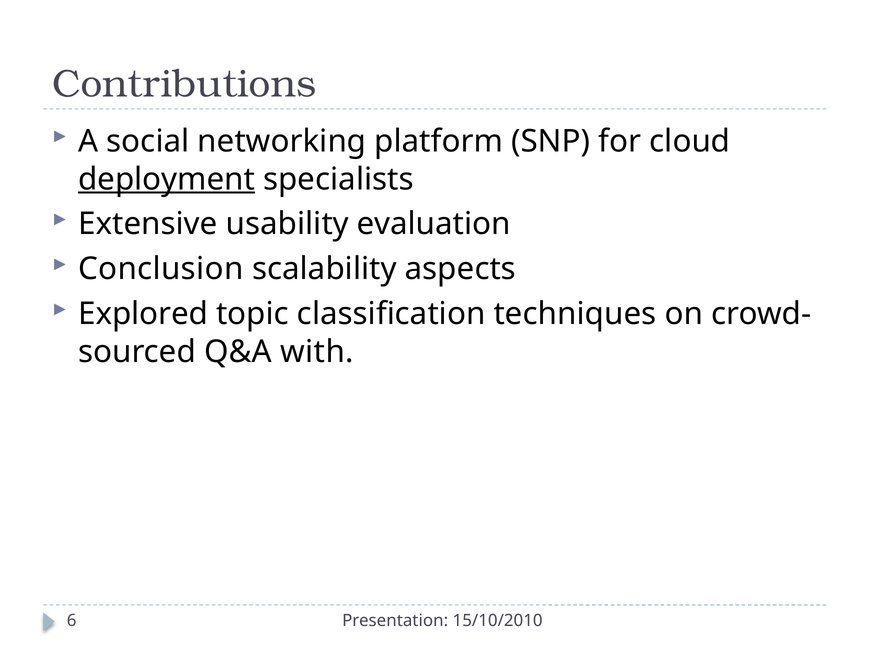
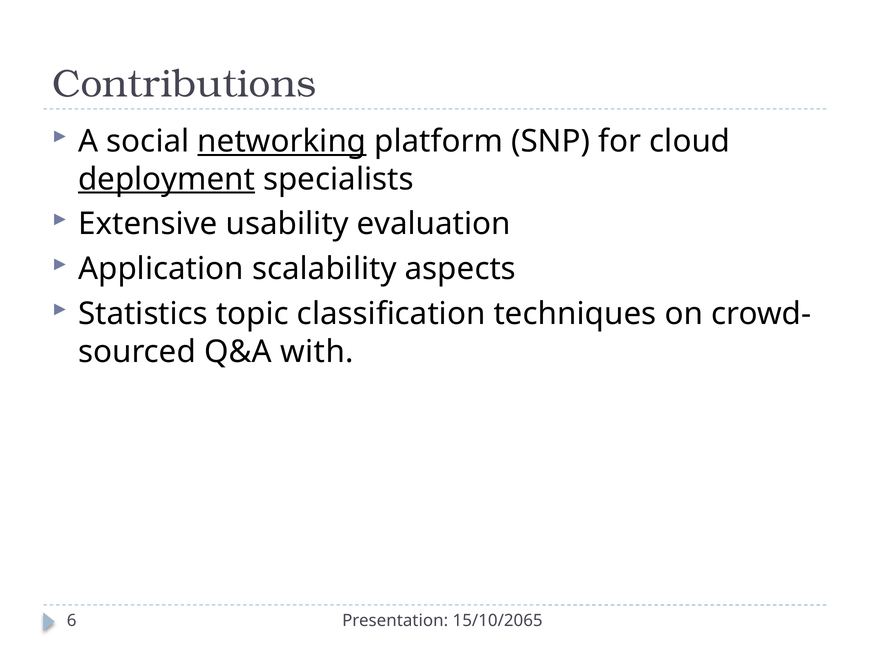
networking underline: none -> present (282, 141)
Conclusion: Conclusion -> Application (161, 269)
Explored: Explored -> Statistics (143, 314)
15/10/2010: 15/10/2010 -> 15/10/2065 (498, 620)
